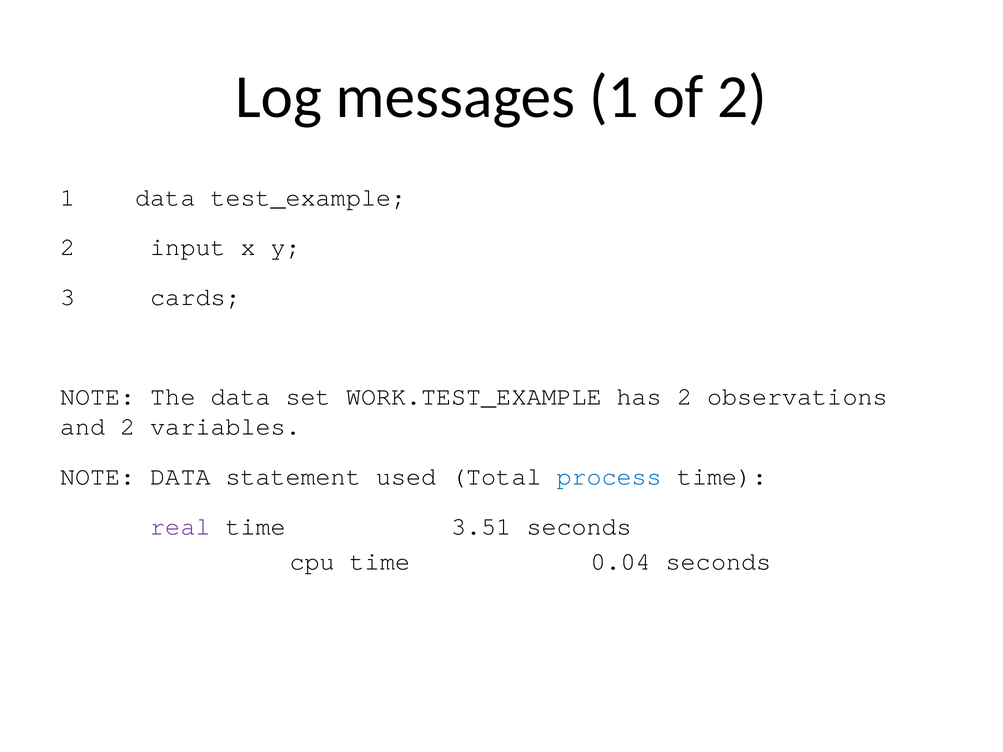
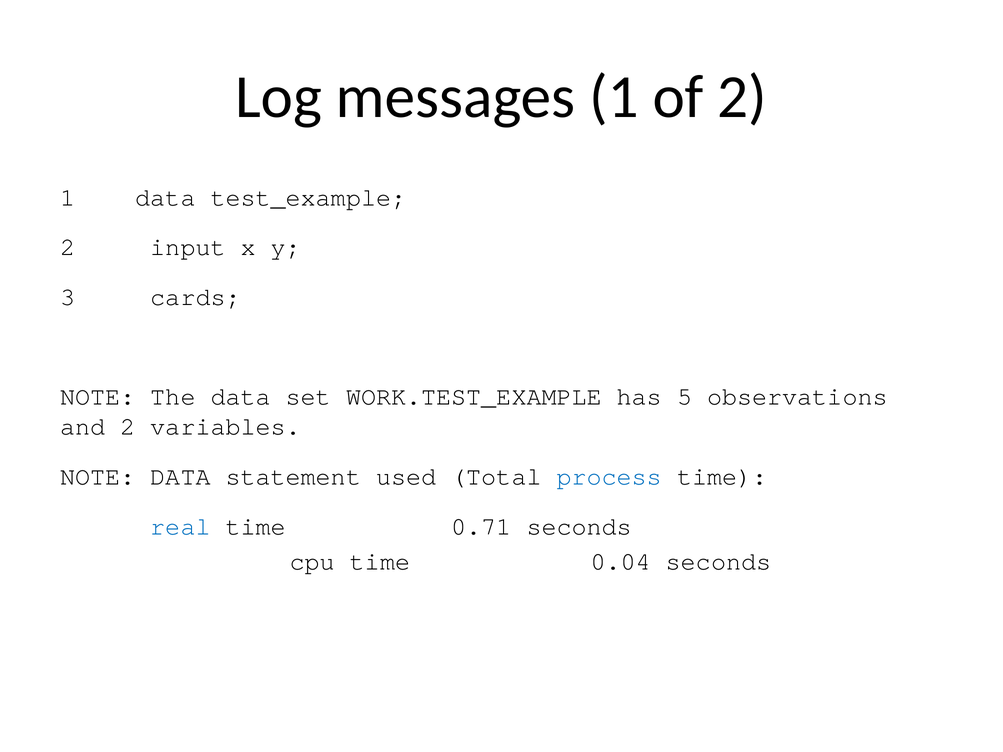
has 2: 2 -> 5 (685, 397)
real colour: purple -> blue (181, 526)
3.51: 3.51 -> 0.71 (481, 526)
